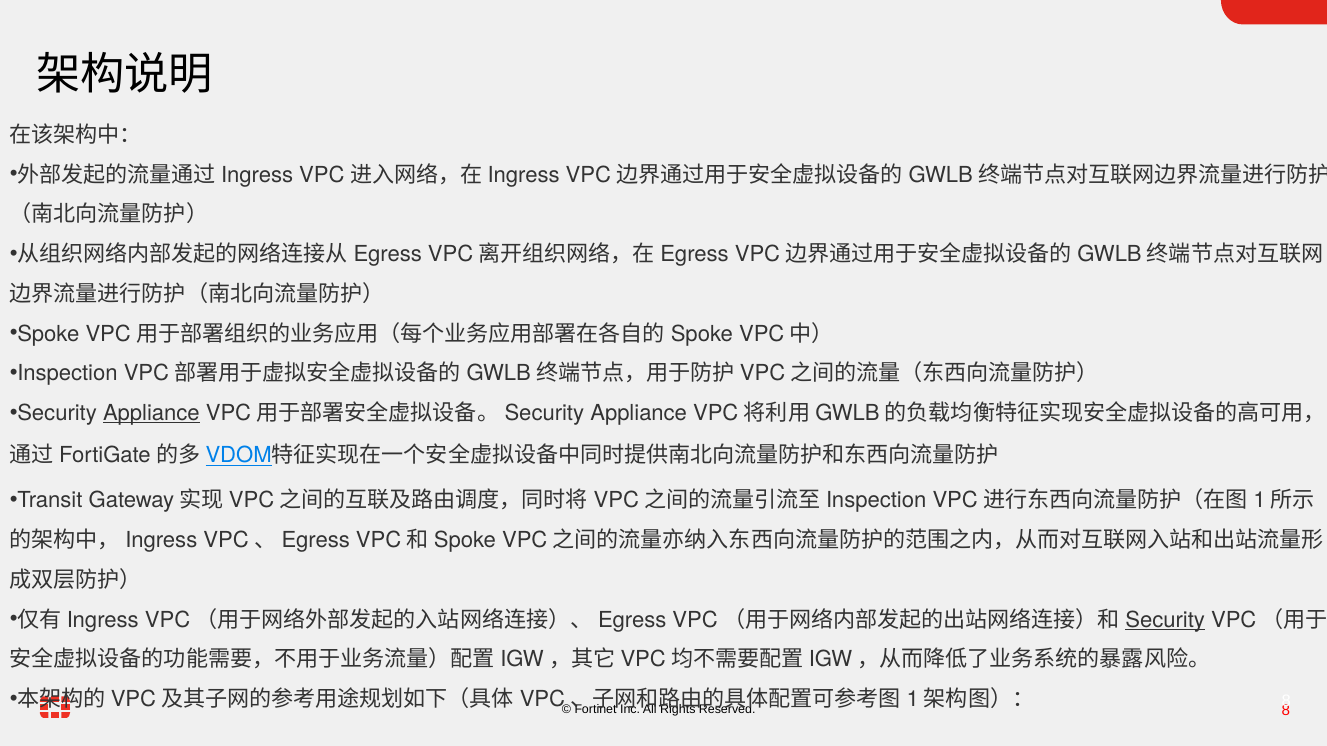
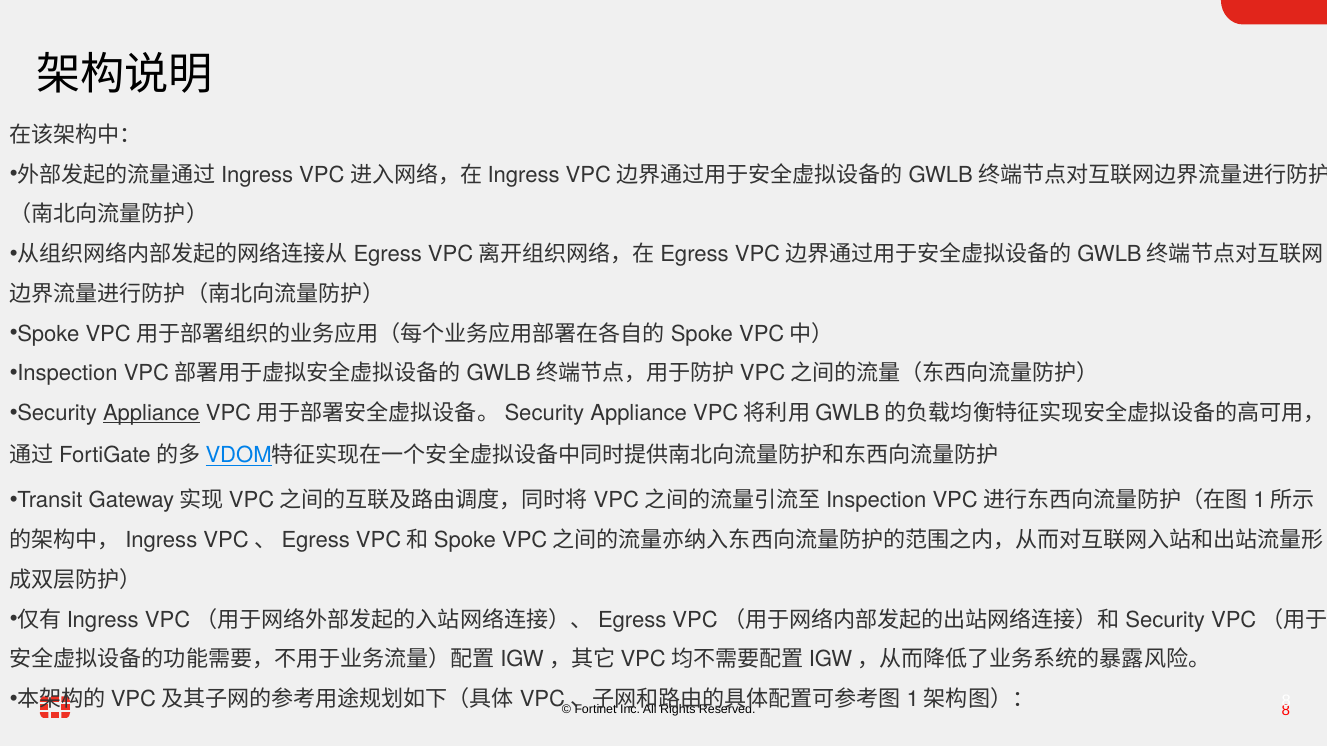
Security underline: present -> none (1165, 620)
